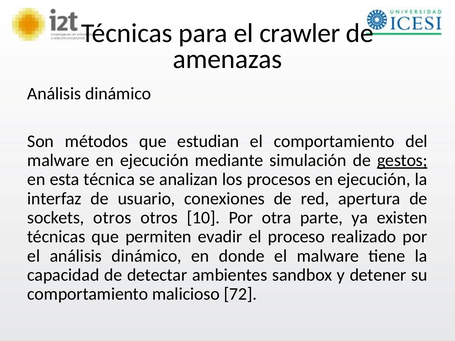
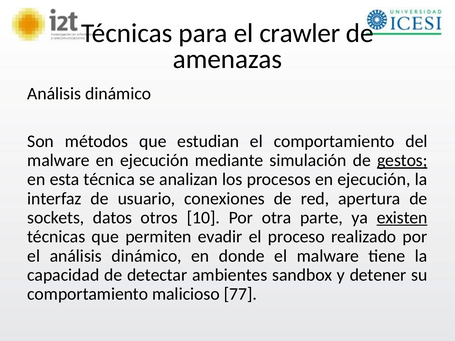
sockets otros: otros -> datos (113, 218)
existen underline: none -> present (402, 218)
72: 72 -> 77 (240, 294)
